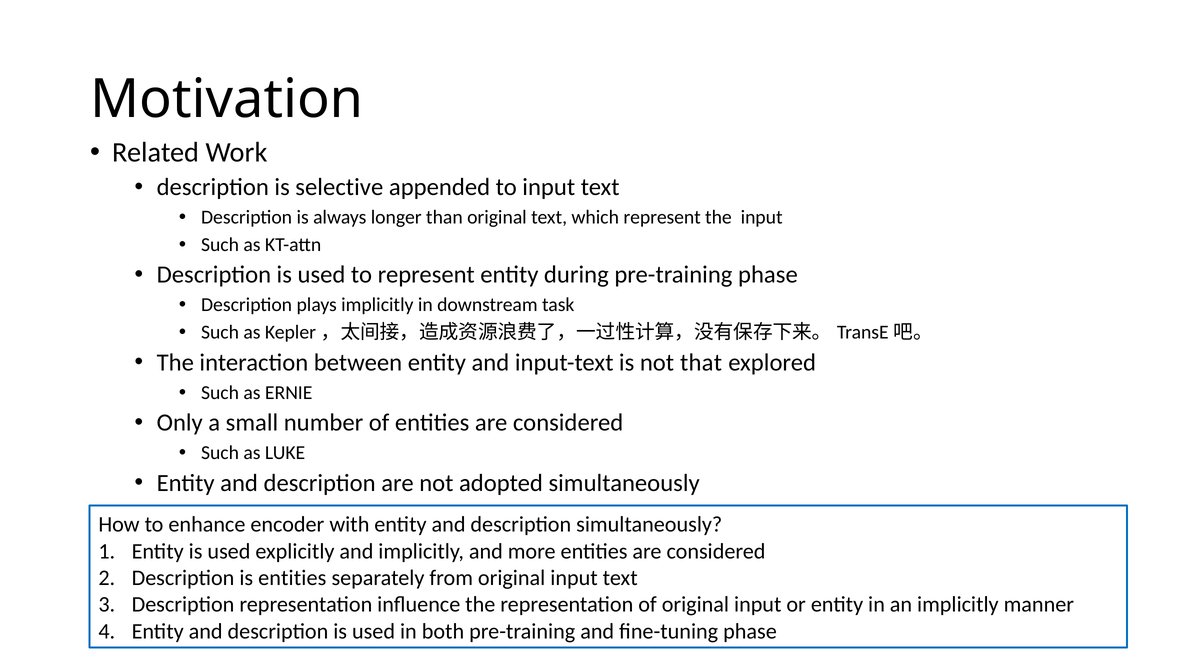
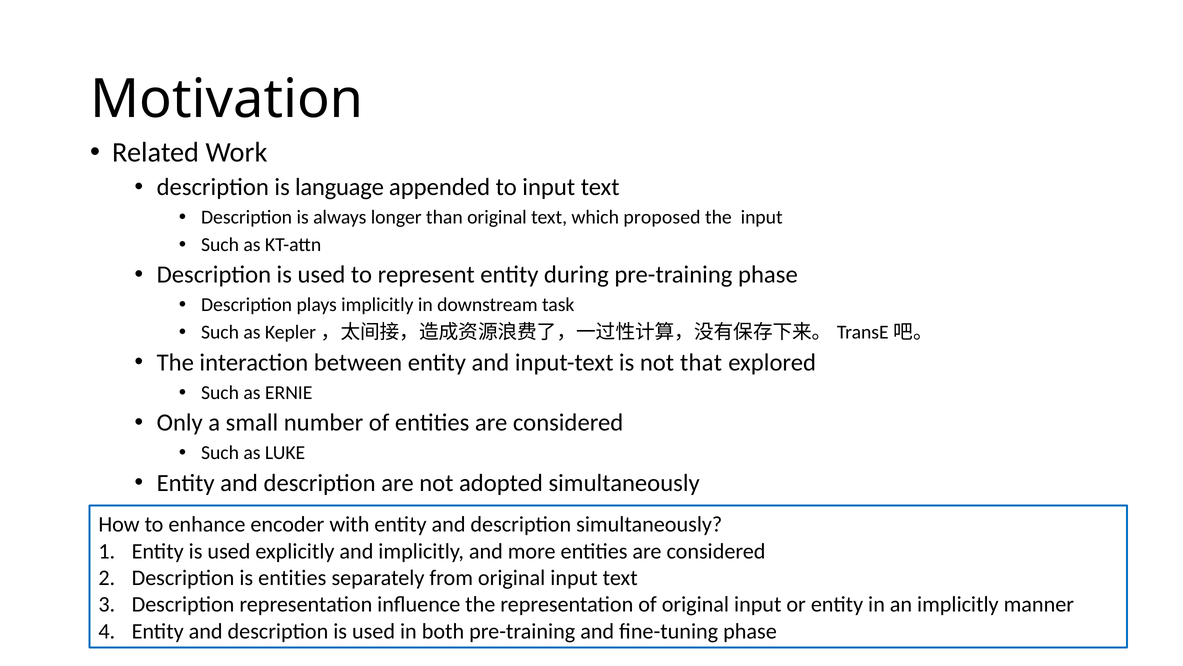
selective: selective -> language (339, 187)
which represent: represent -> proposed (662, 217)
